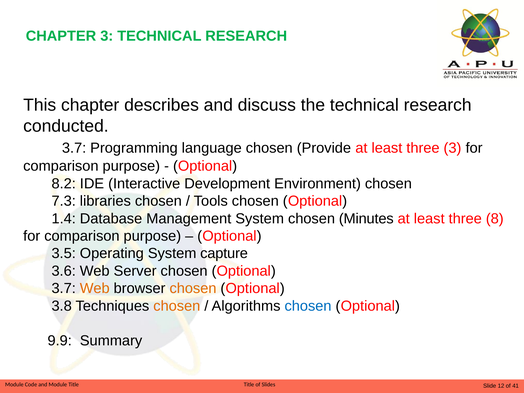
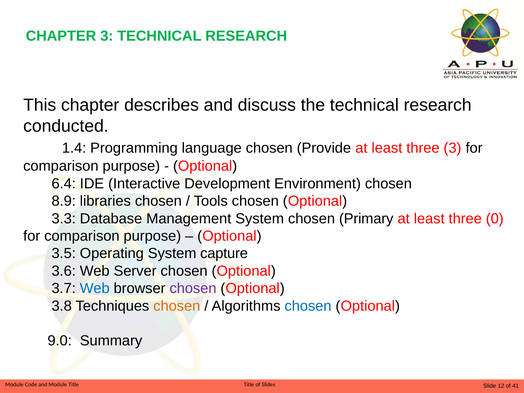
3.7: 3.7 -> 1.4 (74, 148)
8.2: 8.2 -> 6.4 (64, 184)
7.3: 7.3 -> 8.9 (64, 201)
1.4: 1.4 -> 3.3 (64, 219)
Minutes: Minutes -> Primary (366, 219)
8: 8 -> 0 (495, 219)
Web colour: orange -> blue (95, 288)
chosen colour: orange -> purple (193, 288)
9.9: 9.9 -> 9.0 (60, 341)
